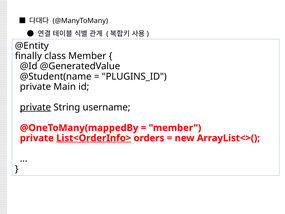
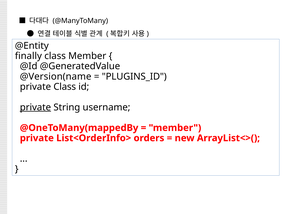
@Student(name: @Student(name -> @Version(name (56, 76)
private Main: Main -> Class (65, 87)
List<OrderInfo> underline: present -> none (94, 138)
